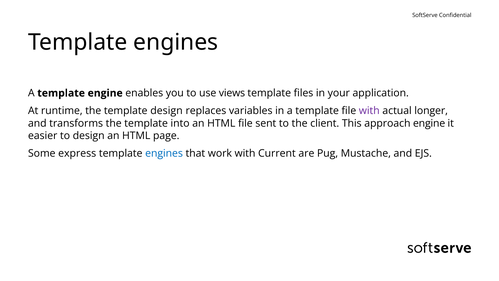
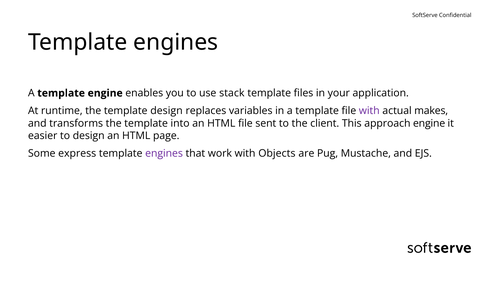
views: views -> stack (232, 93)
longer: longer -> makes (431, 111)
engines colour: blue -> purple (164, 153)
Current: Current -> Objects (277, 153)
